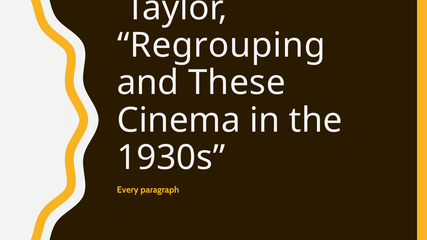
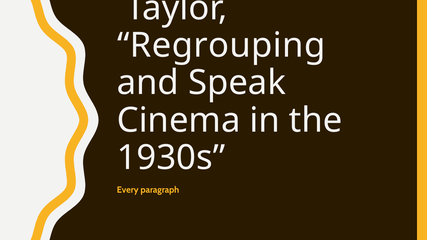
These: These -> Speak (237, 83)
